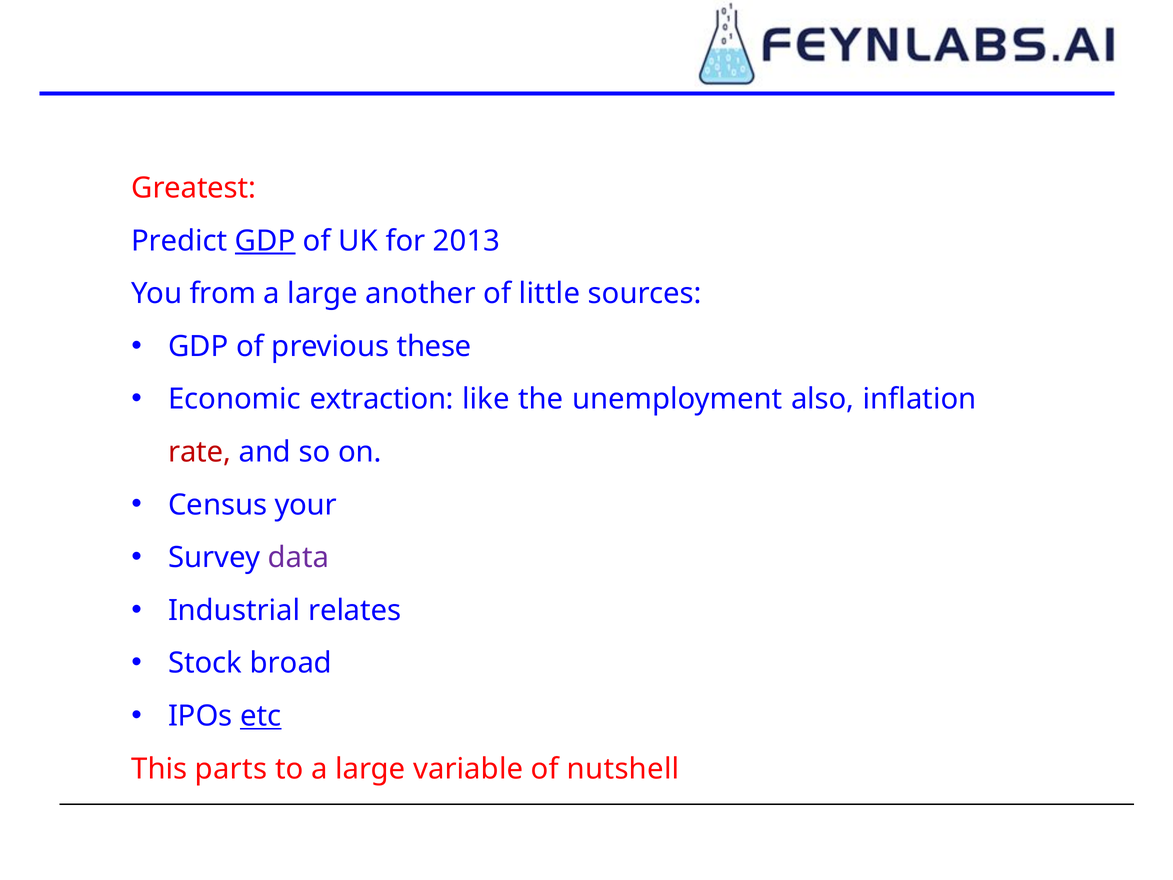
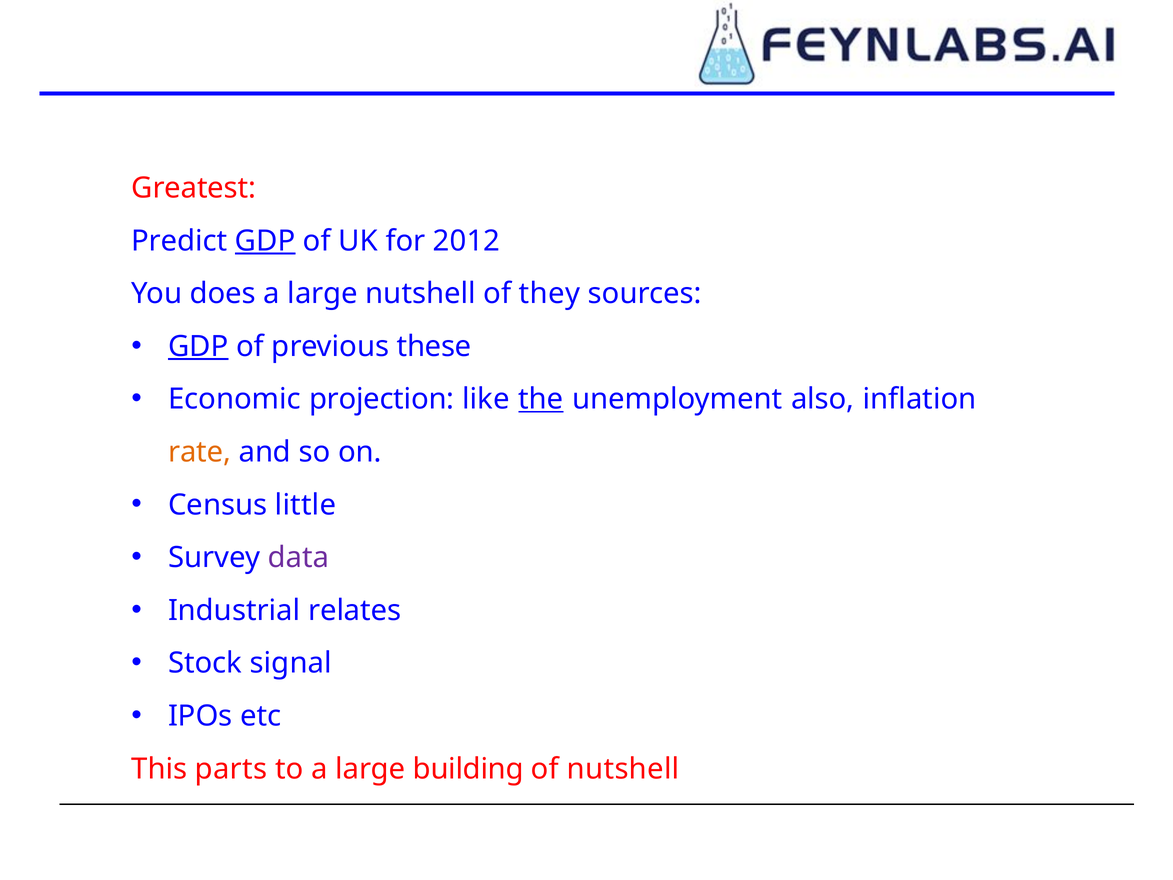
2013: 2013 -> 2012 (467, 241)
from: from -> does (223, 294)
large another: another -> nutshell (421, 294)
little: little -> they (549, 294)
GDP underline: none -> present (198, 346)
extraction: extraction -> projection (382, 399)
the underline: none -> present (541, 399)
rate colour: red -> orange (200, 452)
your: your -> little (306, 505)
broad: broad -> signal (291, 663)
etc underline: present -> none (261, 716)
variable: variable -> building (468, 769)
